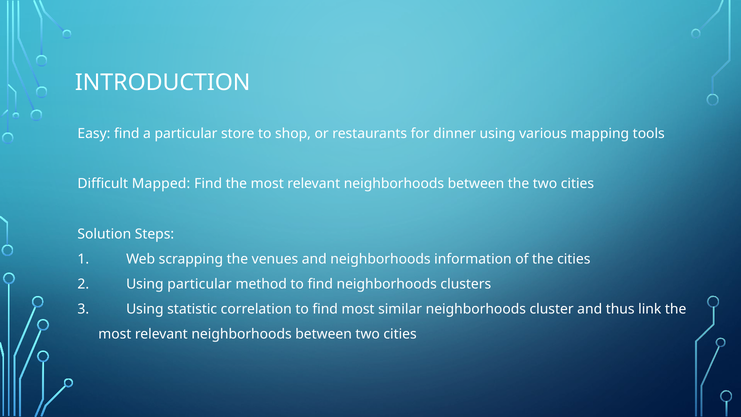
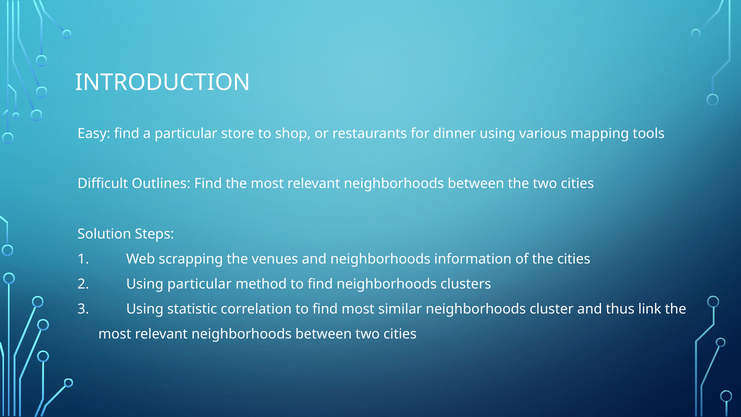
Mapped: Mapped -> Outlines (161, 184)
